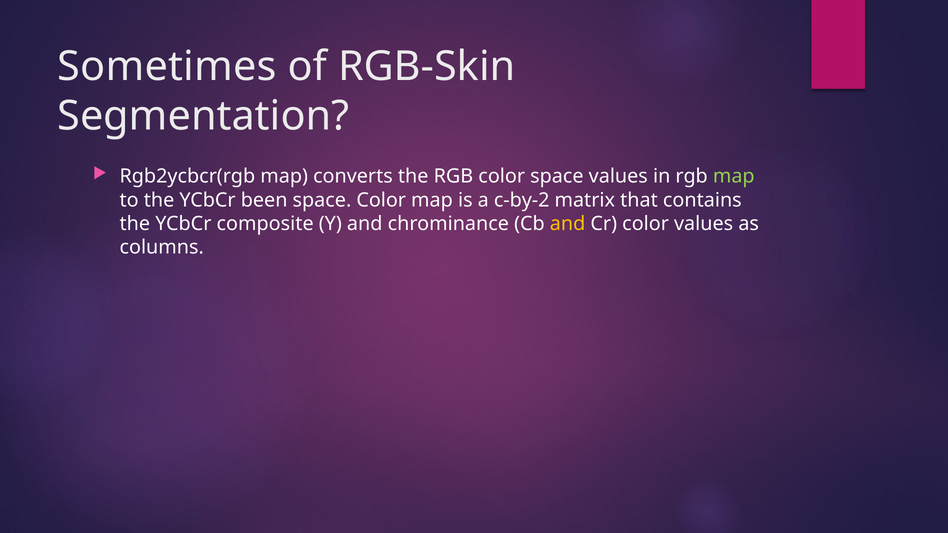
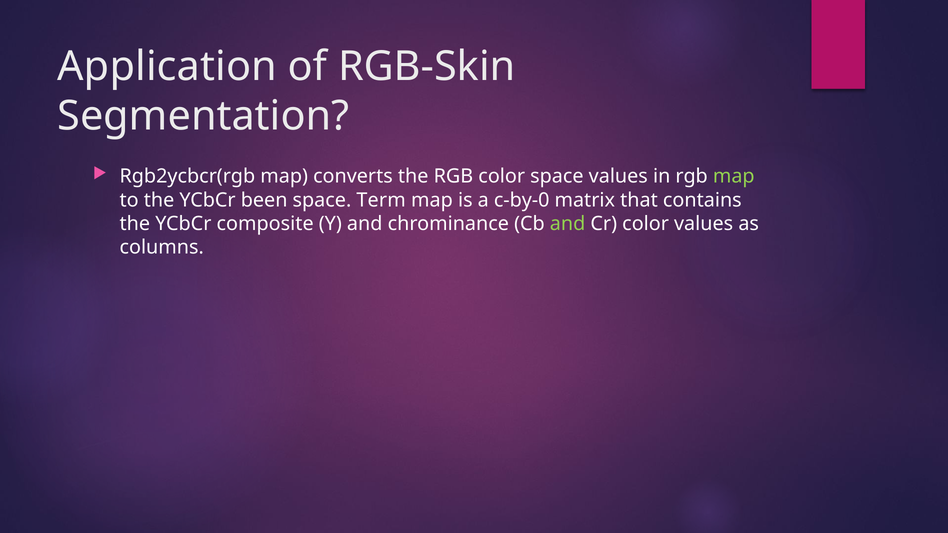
Sometimes: Sometimes -> Application (167, 67)
space Color: Color -> Term (381, 200)
c-by-2: c-by-2 -> c-by-0 (522, 200)
and colour: yellow -> light green (568, 224)
